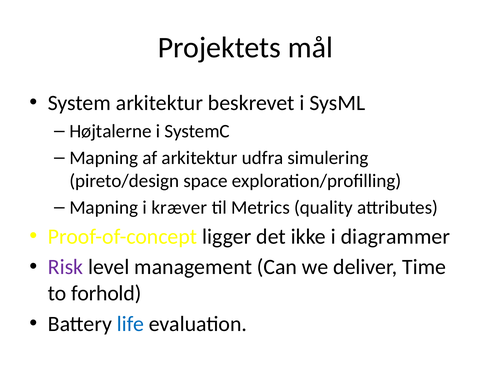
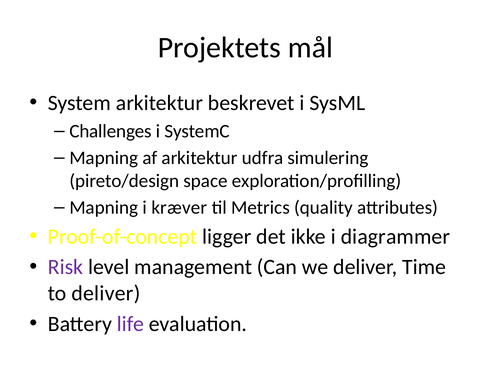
Højtalerne: Højtalerne -> Challenges (111, 131)
to forhold: forhold -> deliver (106, 294)
life colour: blue -> purple (131, 324)
